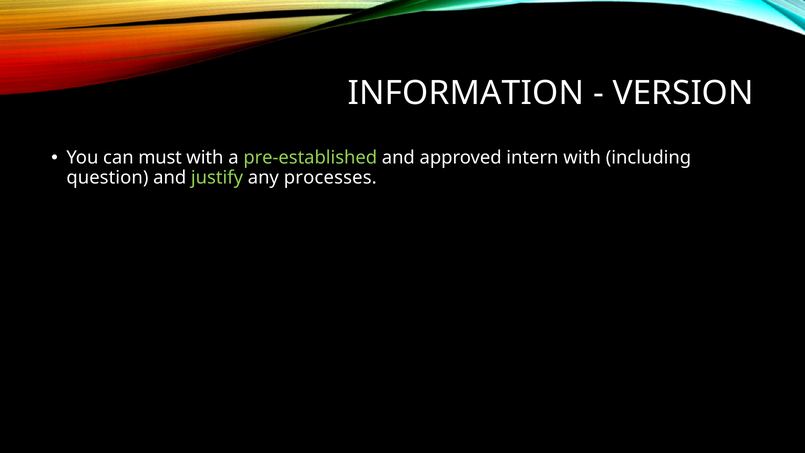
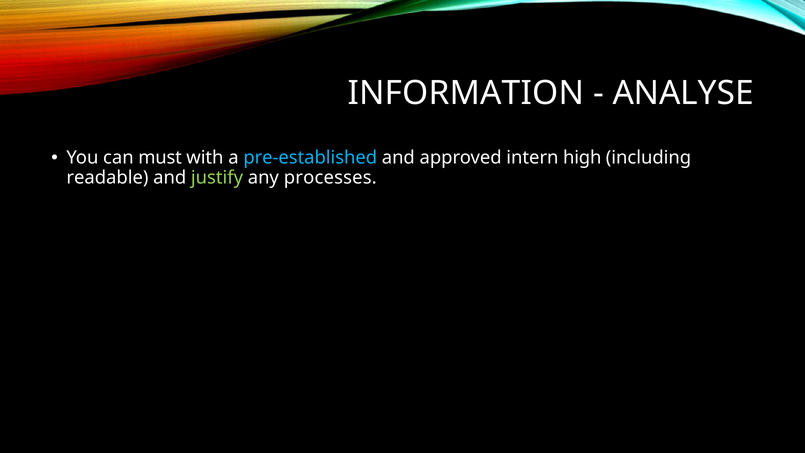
VERSION: VERSION -> ANALYSE (683, 93)
pre-established colour: light green -> light blue (310, 158)
intern with: with -> high (582, 158)
question: question -> readable (107, 178)
